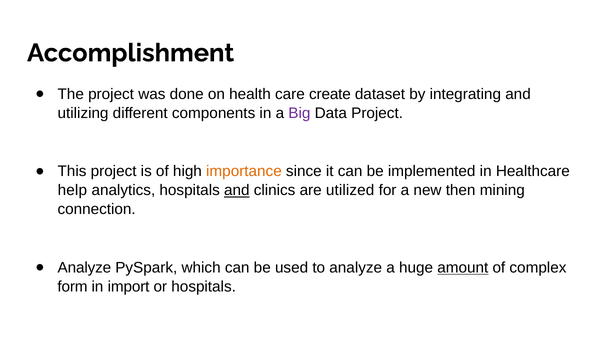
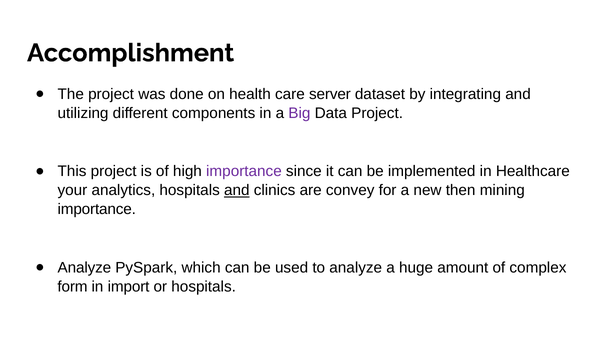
create: create -> server (330, 94)
importance colour: orange -> purple (244, 172)
help: help -> your (72, 191)
utilized: utilized -> convey (350, 191)
connection: connection -> importance (97, 209)
amount underline: present -> none (463, 268)
